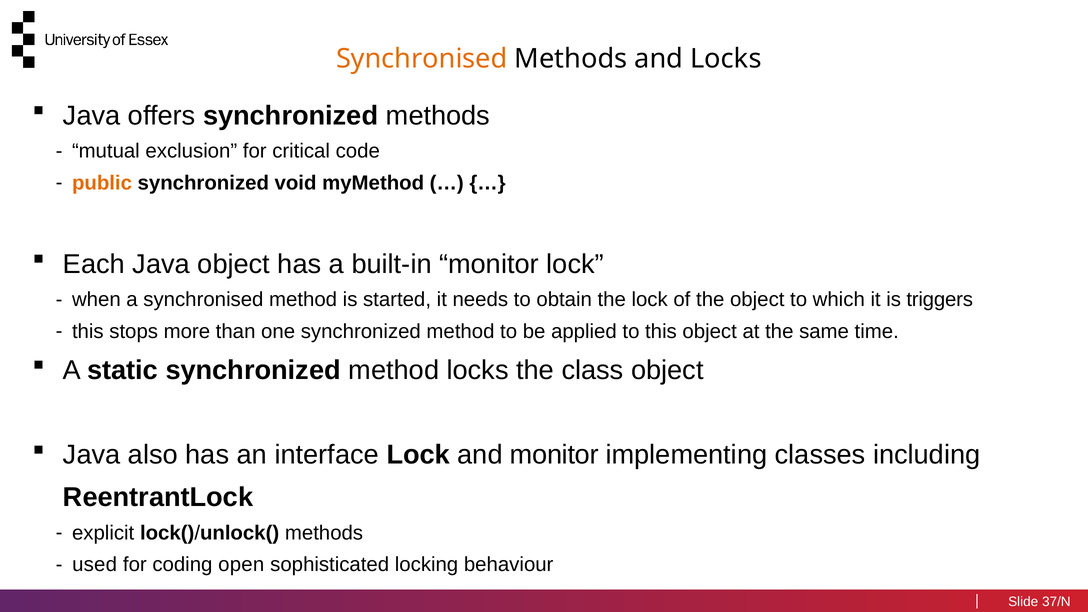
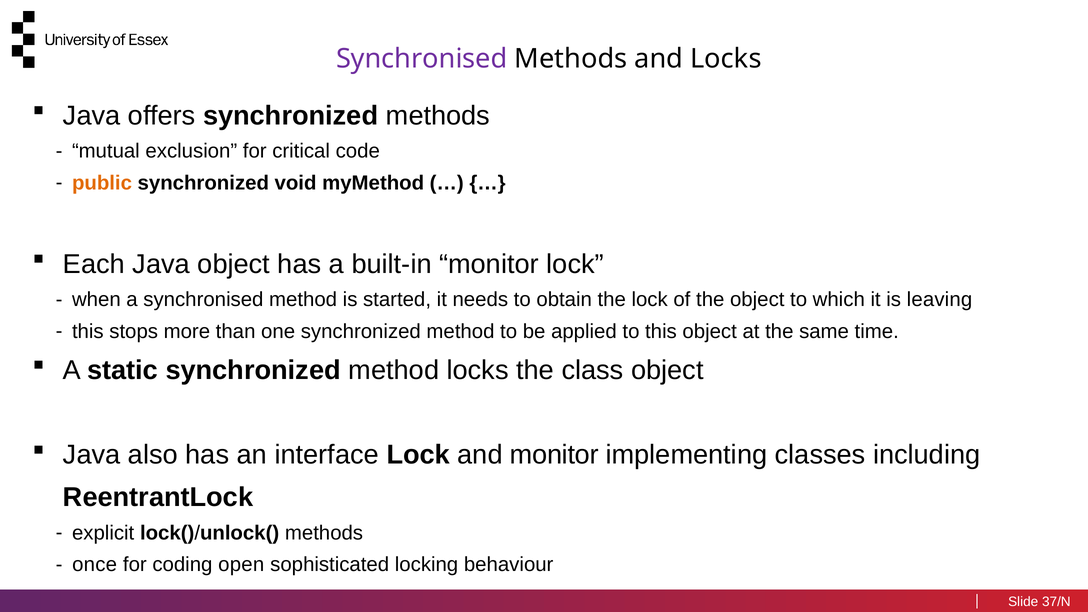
Synchronised colour: orange -> purple (422, 59)
triggers: triggers -> leaving (939, 300)
used: used -> once (95, 565)
